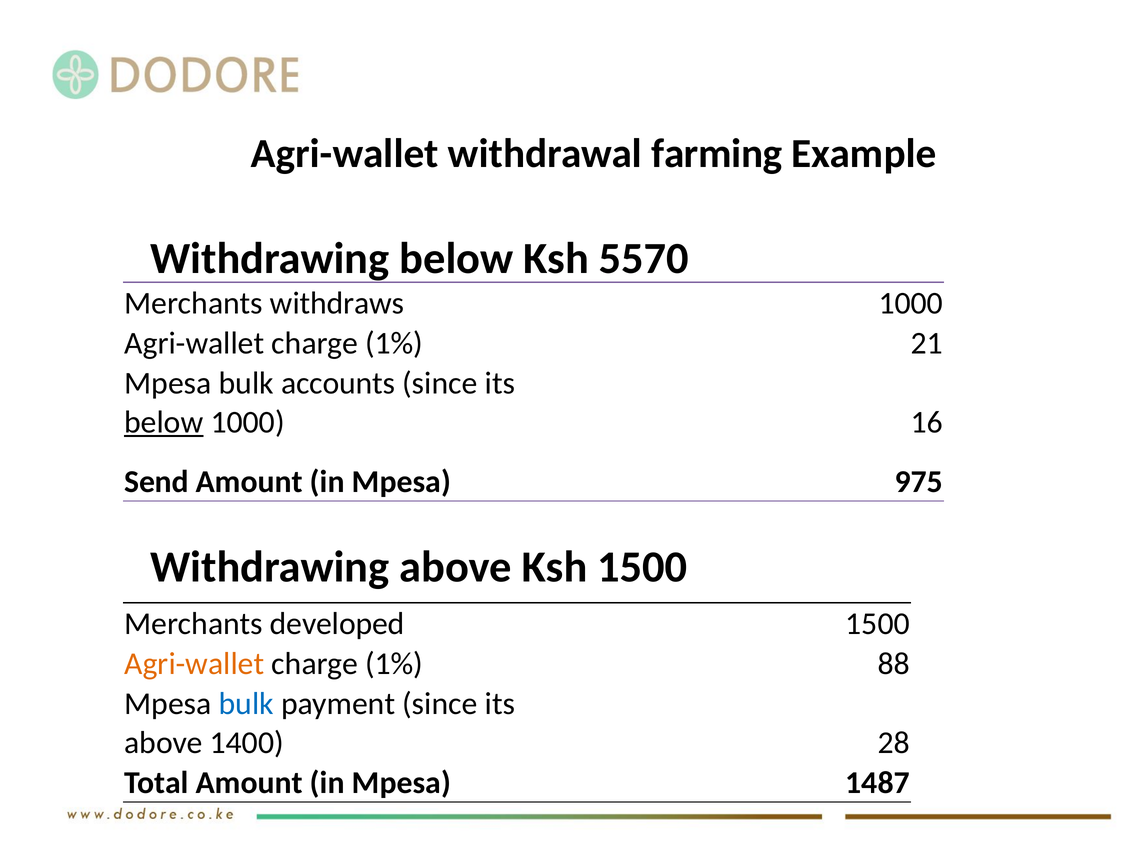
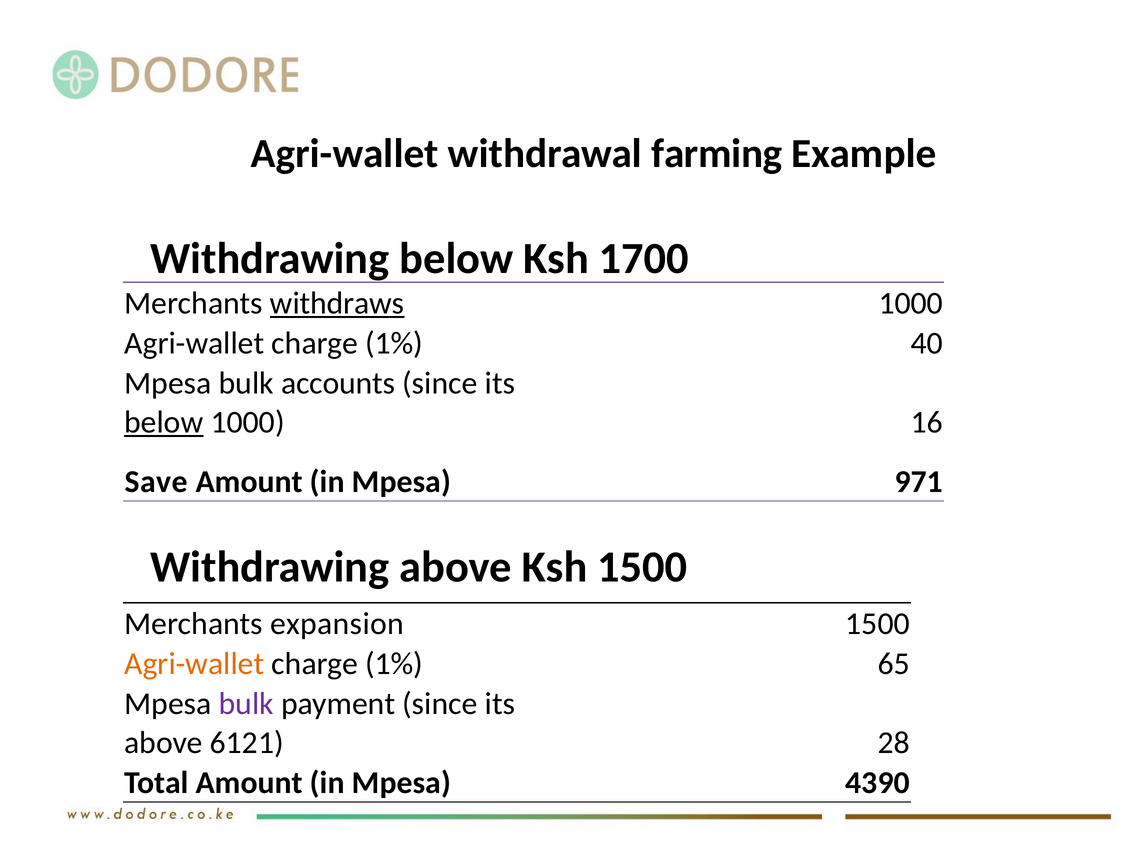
5570: 5570 -> 1700 (644, 259)
withdraws underline: none -> present (337, 303)
21: 21 -> 40 (927, 344)
Send: Send -> Save (156, 482)
975: 975 -> 971 (919, 482)
developed: developed -> expansion (337, 624)
88: 88 -> 65 (894, 664)
bulk colour: blue -> purple (246, 704)
1400: 1400 -> 6121 (247, 743)
1487: 1487 -> 4390 (878, 783)
